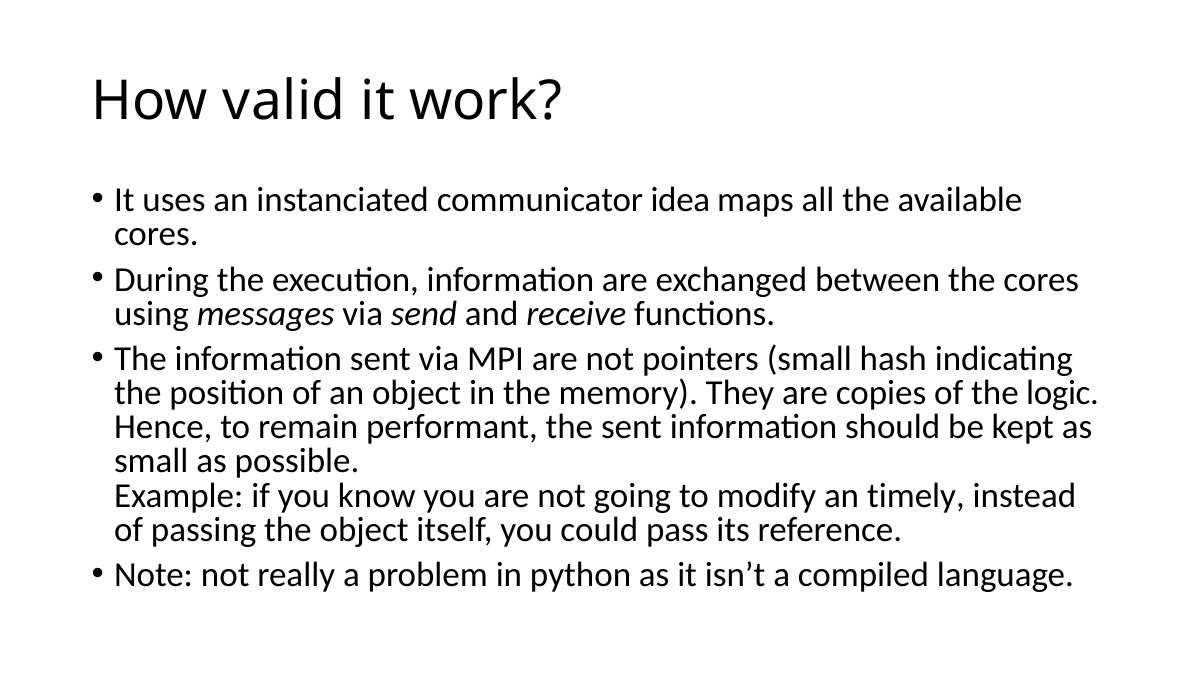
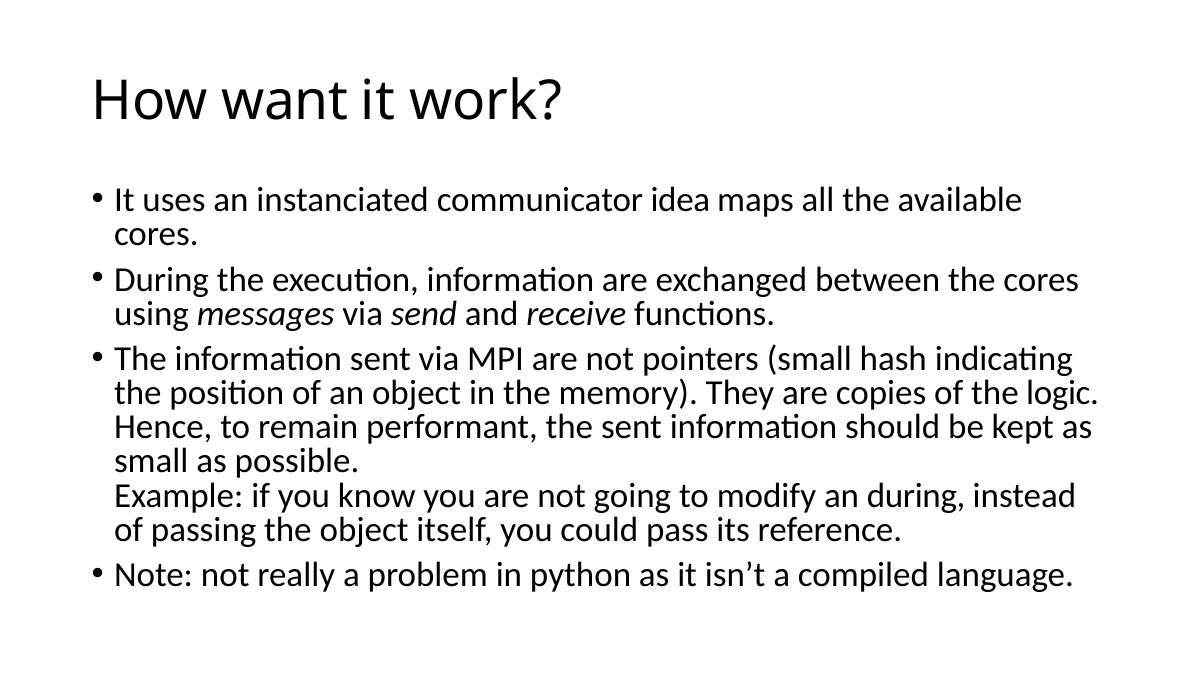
valid: valid -> want (285, 101)
an timely: timely -> during (916, 495)
